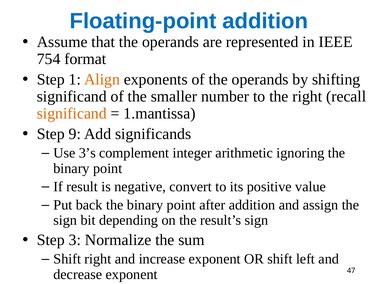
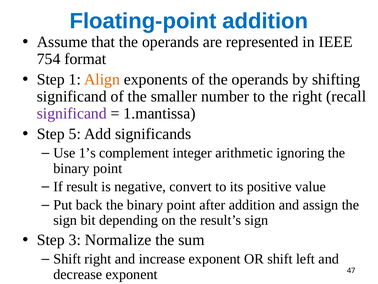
significand colour: orange -> purple (72, 113)
9: 9 -> 5 (75, 134)
3’s: 3’s -> 1’s (87, 153)
